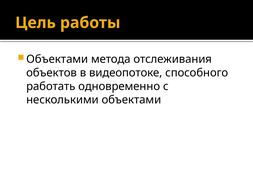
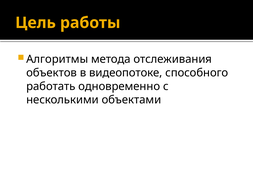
Объектами: Объектами -> Алгоритмы (57, 59)
